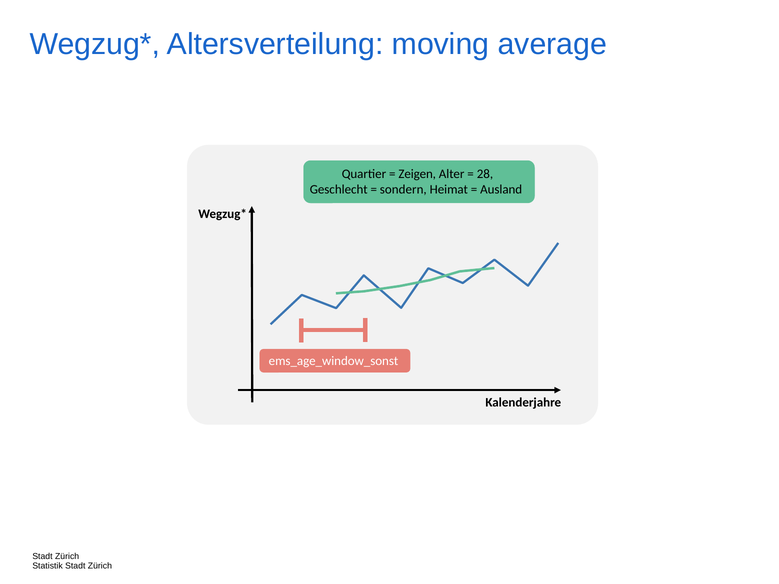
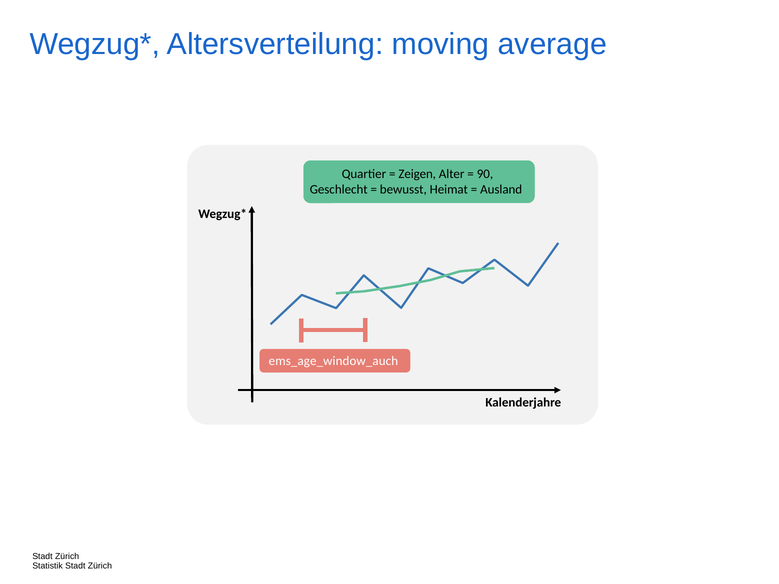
28: 28 -> 90 (485, 174)
sondern: sondern -> bewusst (403, 190)
ems_age_window_sonst: ems_age_window_sonst -> ems_age_window_auch (333, 361)
